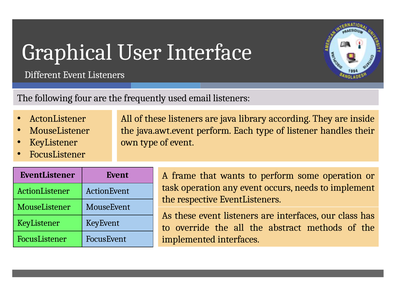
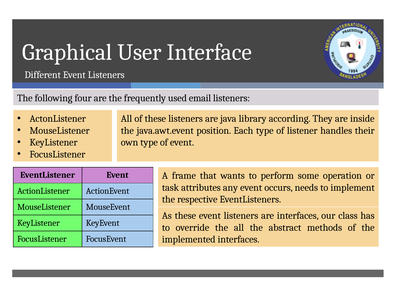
java.awt.event perform: perform -> position (214, 131)
task operation: operation -> attributes (201, 188)
